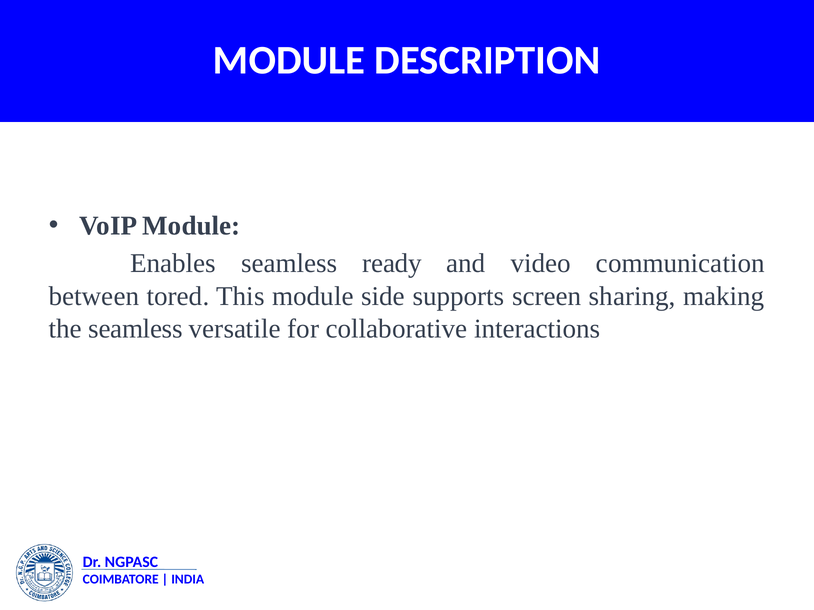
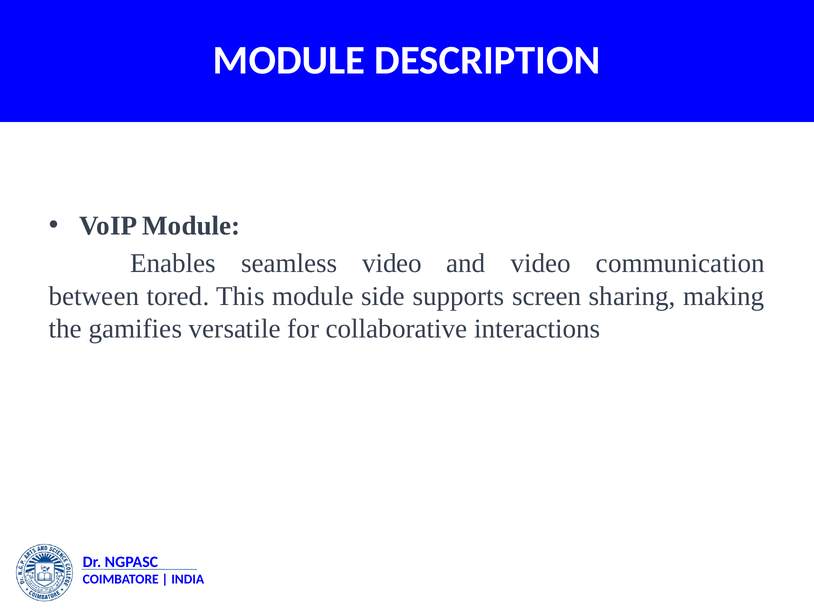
seamless ready: ready -> video (392, 264)
the seamless: seamless -> gamifies (135, 329)
